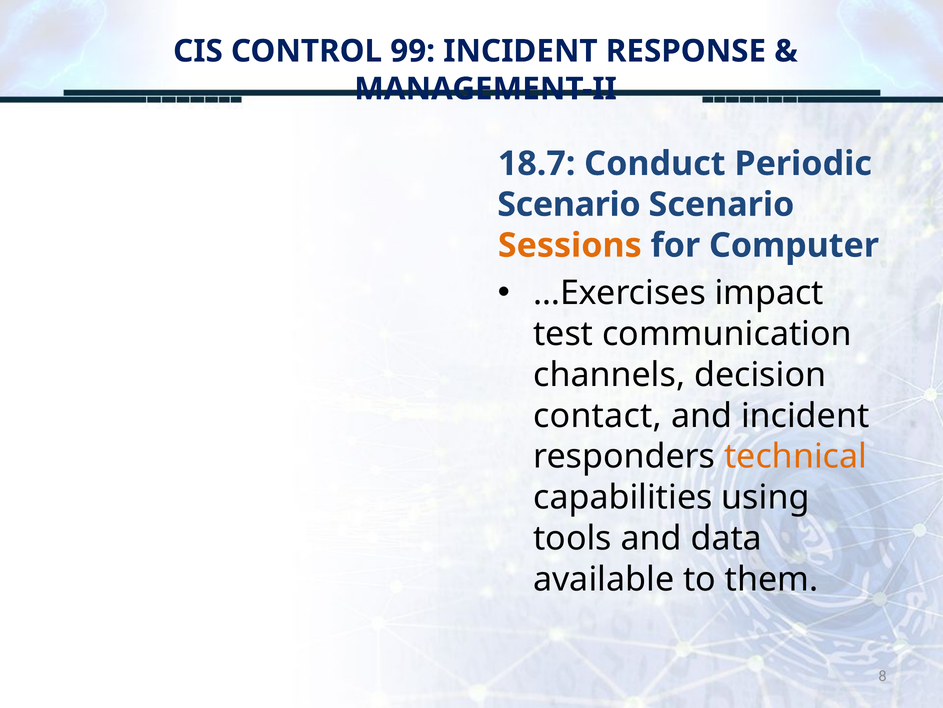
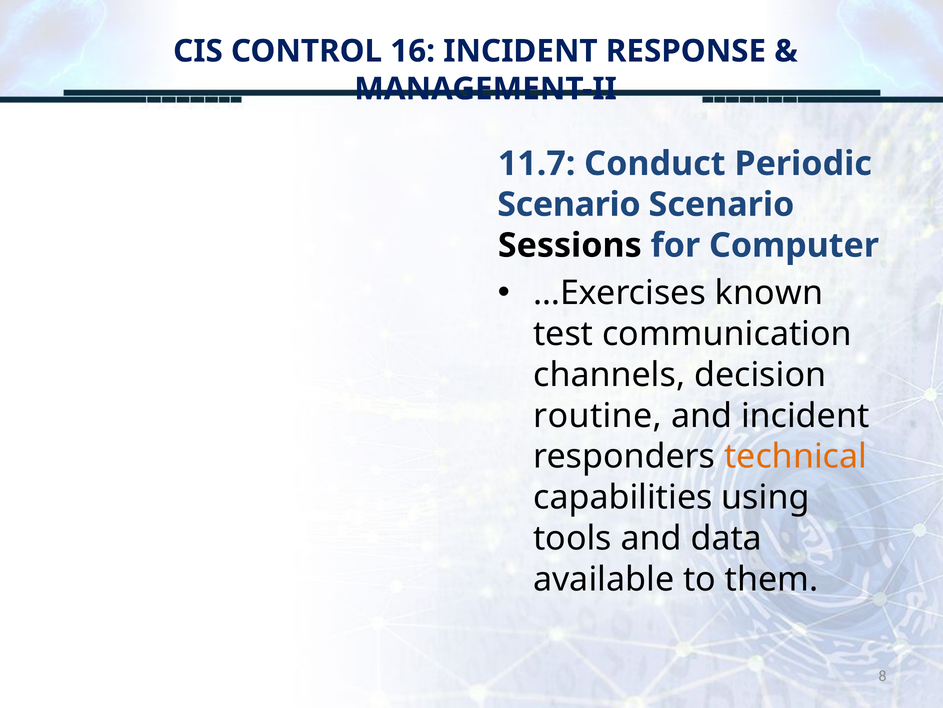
99: 99 -> 16 (413, 51)
18.7: 18.7 -> 11.7 (537, 164)
Sessions colour: orange -> black (570, 245)
impact: impact -> known (769, 293)
contact: contact -> routine (598, 415)
